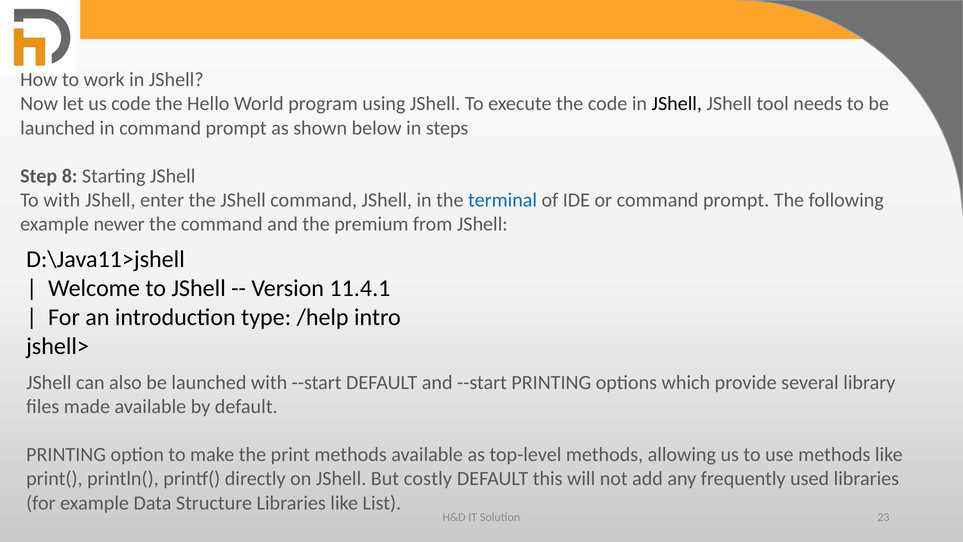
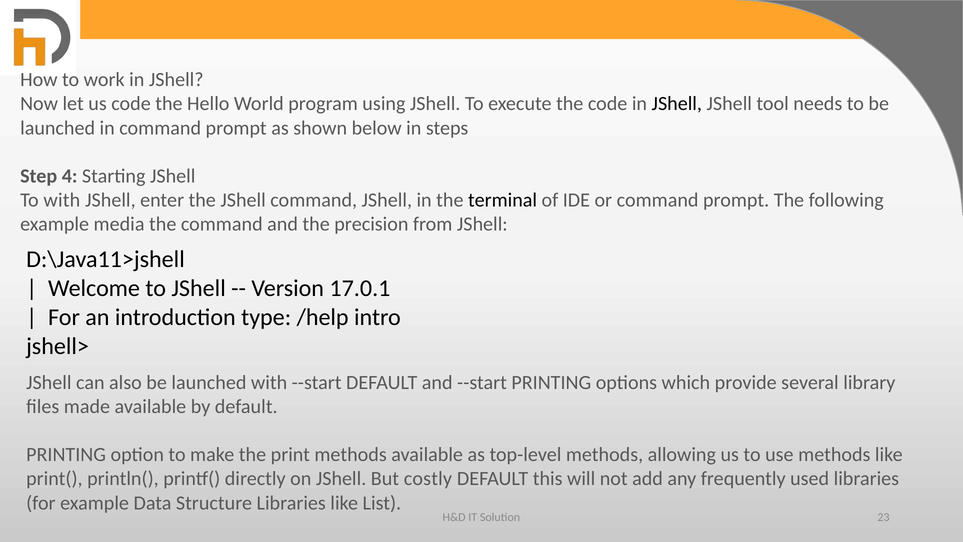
8: 8 -> 4 (70, 176)
terminal colour: blue -> black (503, 200)
newer: newer -> media (119, 224)
premium: premium -> precision (371, 224)
11.4.1: 11.4.1 -> 17.0.1 (360, 288)
